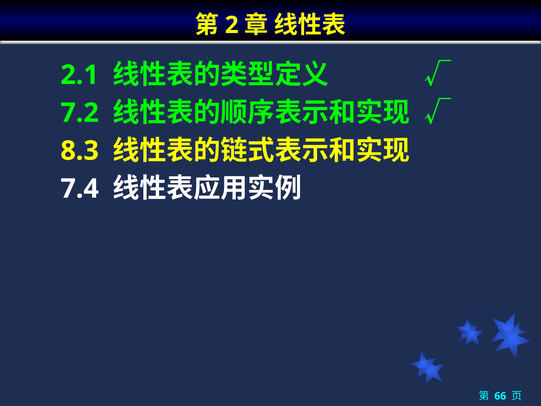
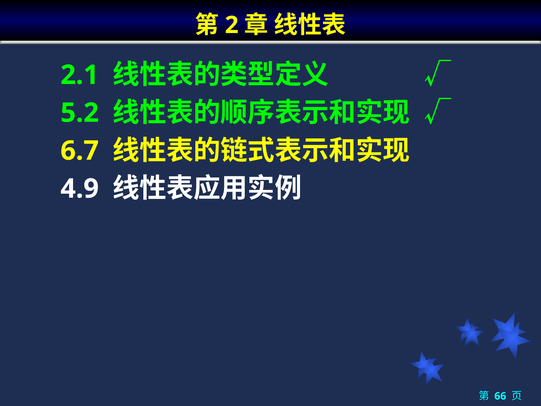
7.2: 7.2 -> 5.2 (80, 113)
8.3: 8.3 -> 6.7 (80, 151)
7.4: 7.4 -> 4.9 (80, 189)
